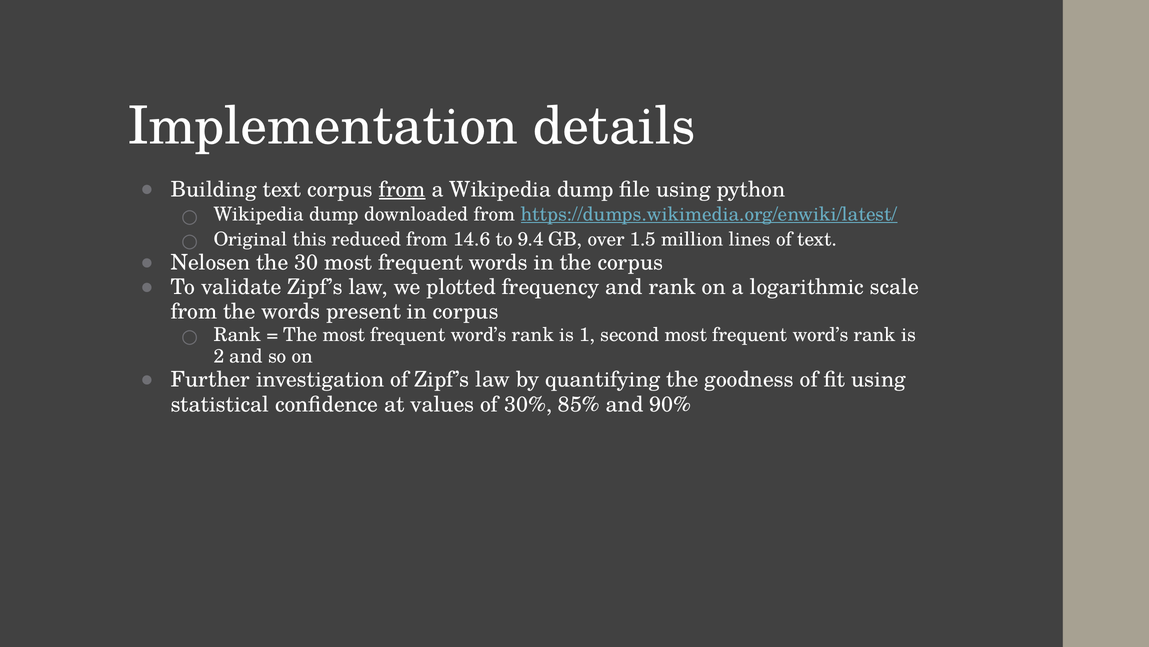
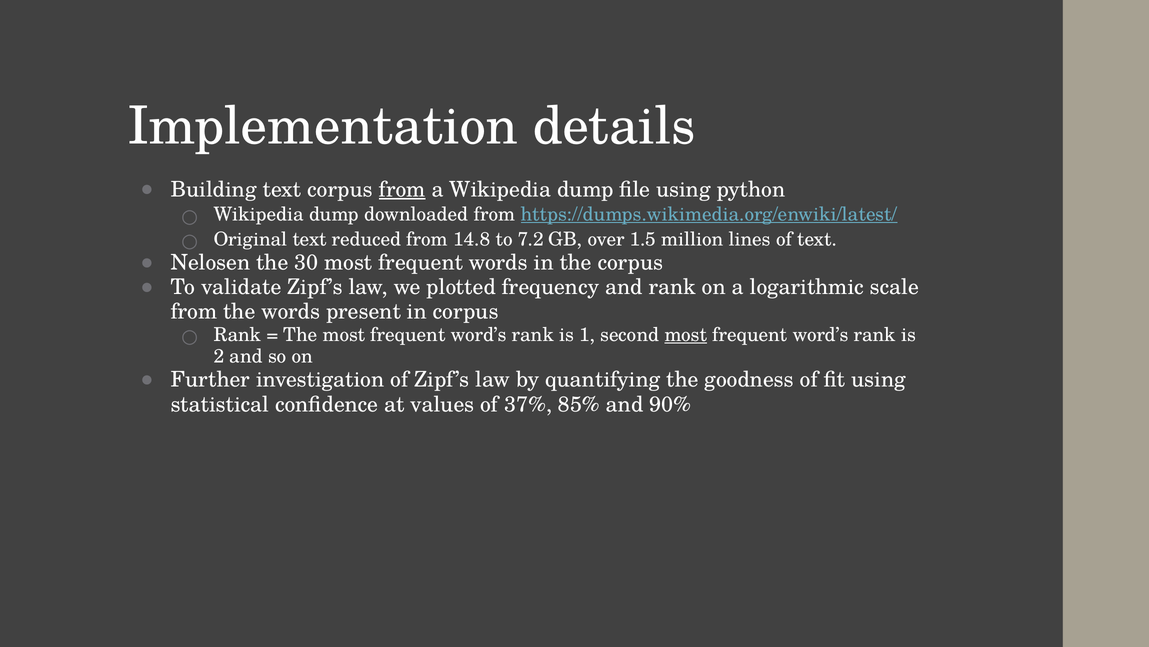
Original this: this -> text (310, 239)
14.6: 14.6 -> 14.8 (472, 239)
9.4: 9.4 -> 7.2 (531, 239)
most underline: none -> present (686, 334)
30%: 30% -> 37% (528, 404)
